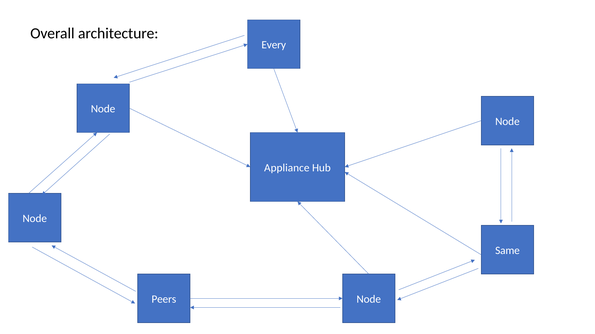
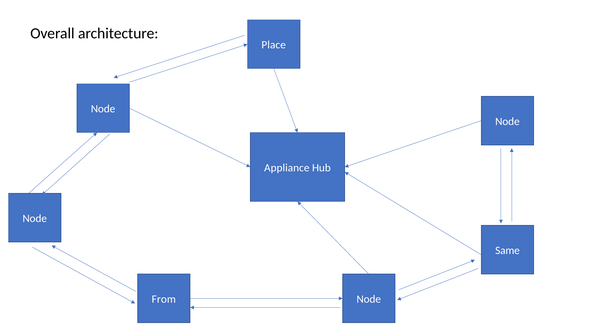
Every: Every -> Place (274, 45)
Peers: Peers -> From (164, 300)
